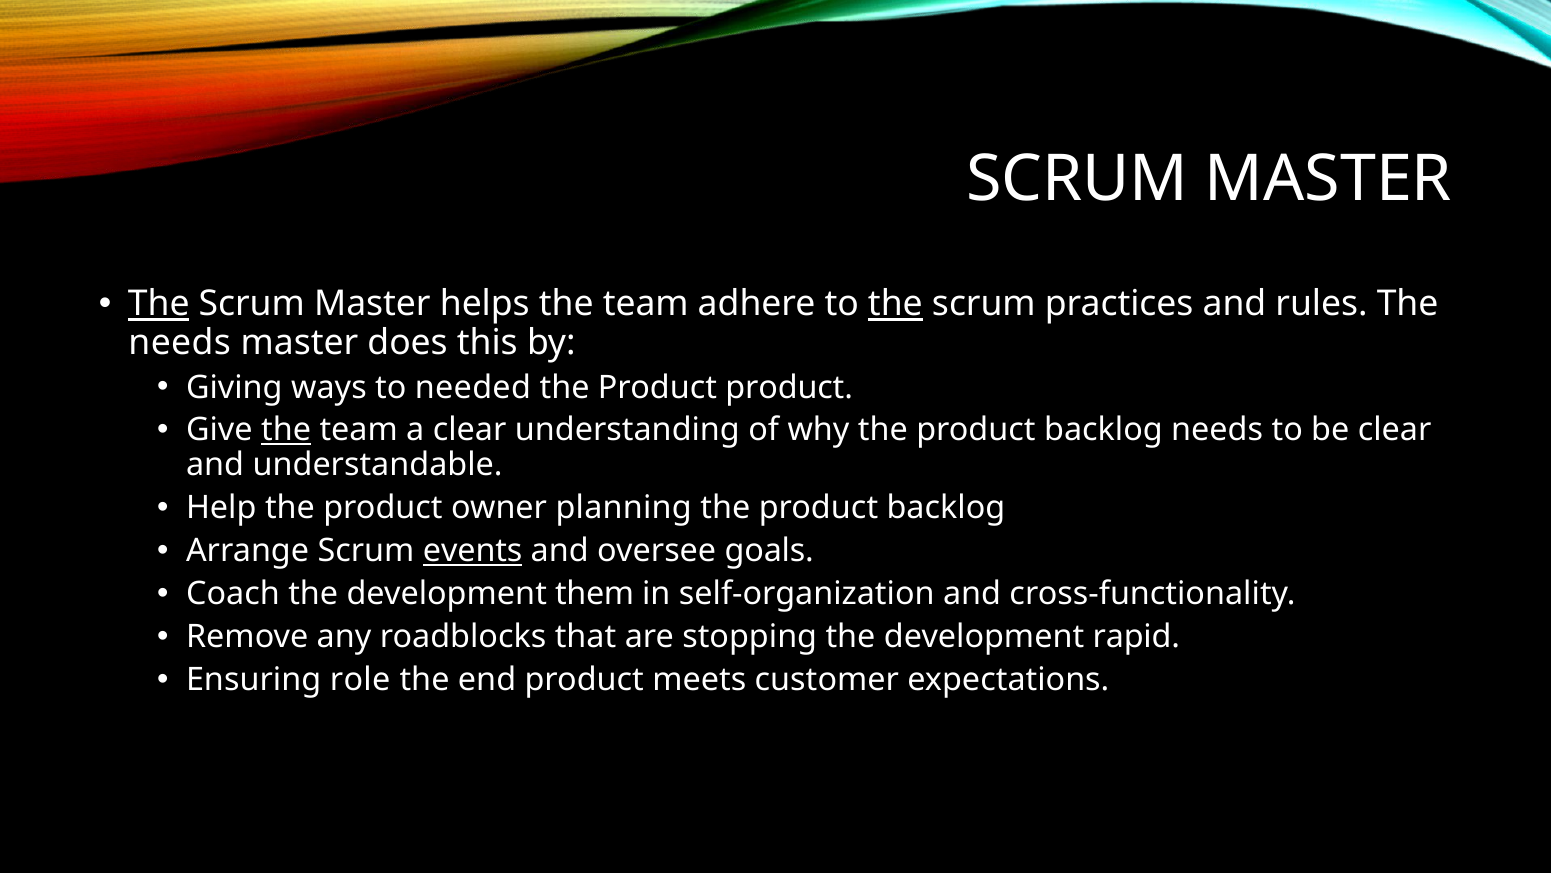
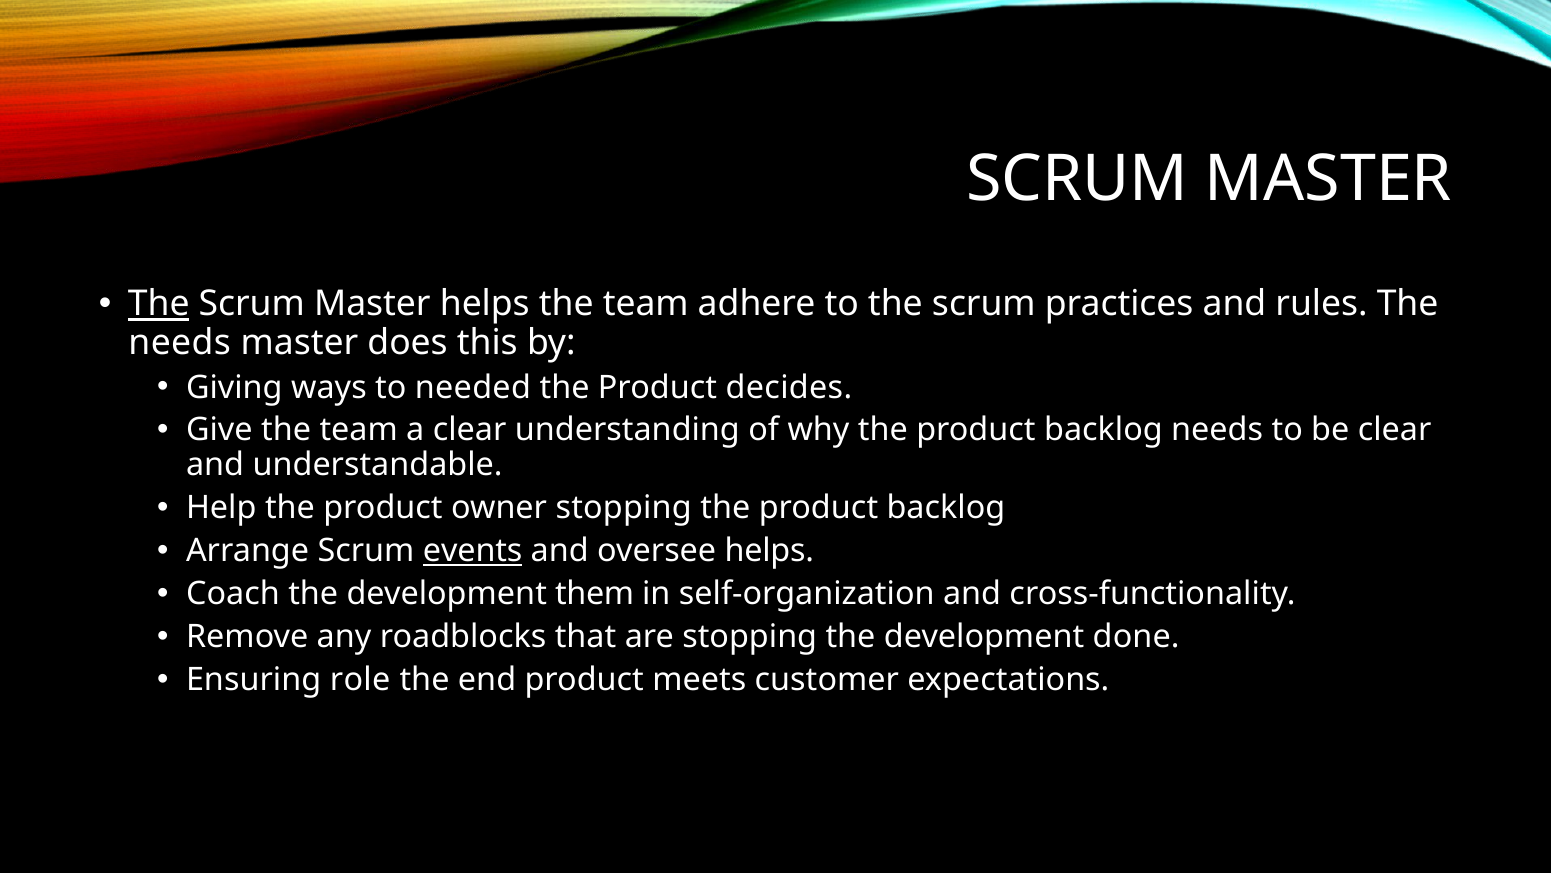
the underline: present -> none (895, 304)
Product product: product -> decides (789, 387)
the underline: present -> none (286, 430)
owner planning: planning -> stopping (624, 508)
oversee goals: goals -> helps (769, 551)
rapid: rapid -> done (1136, 637)
